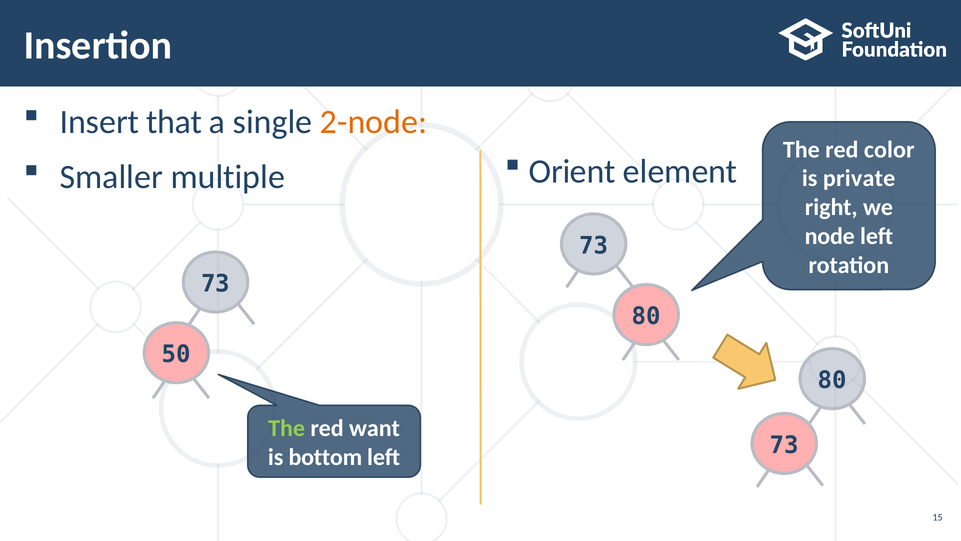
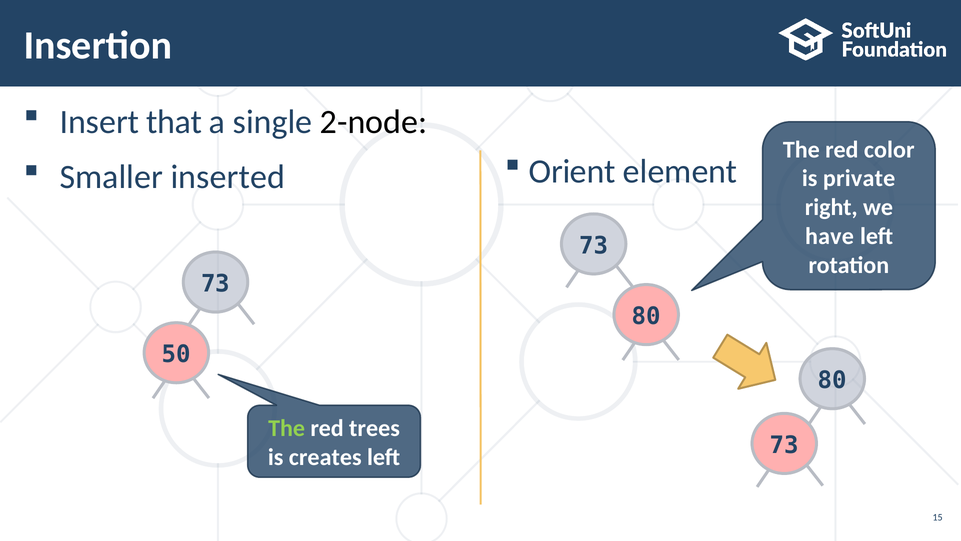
2-node colour: orange -> black (374, 122)
multiple: multiple -> inserted (228, 177)
node: node -> have (829, 236)
want: want -> trees (374, 428)
bottom: bottom -> creates (325, 457)
